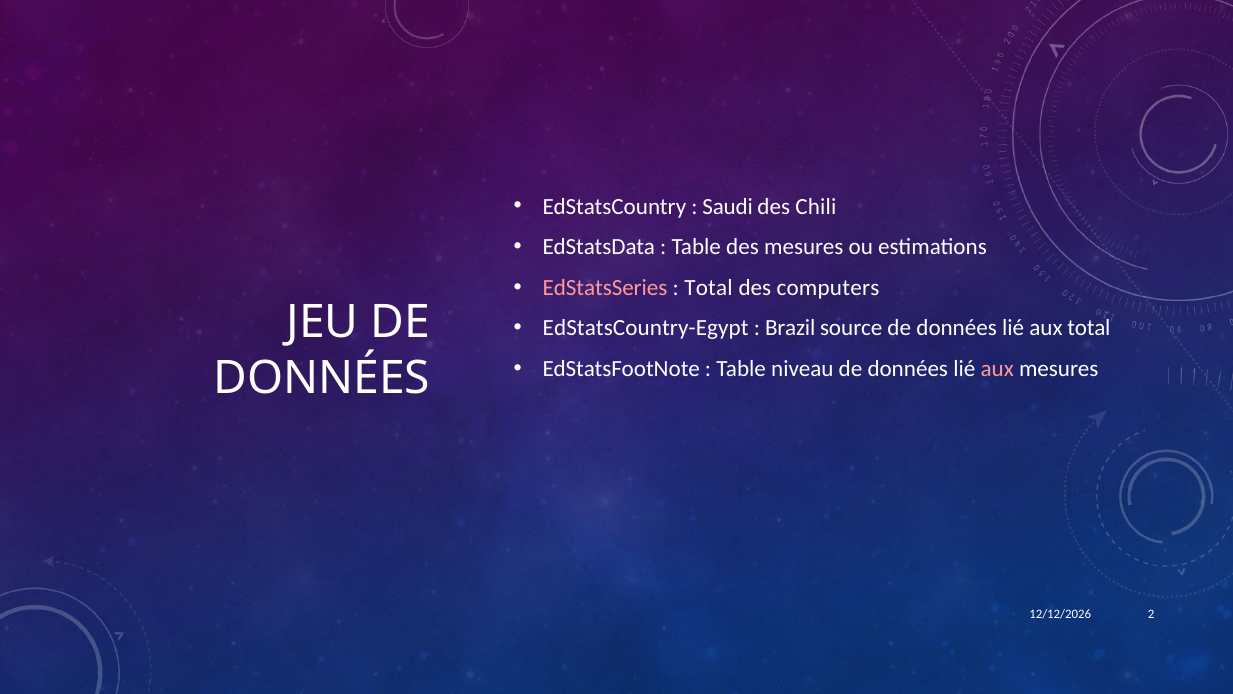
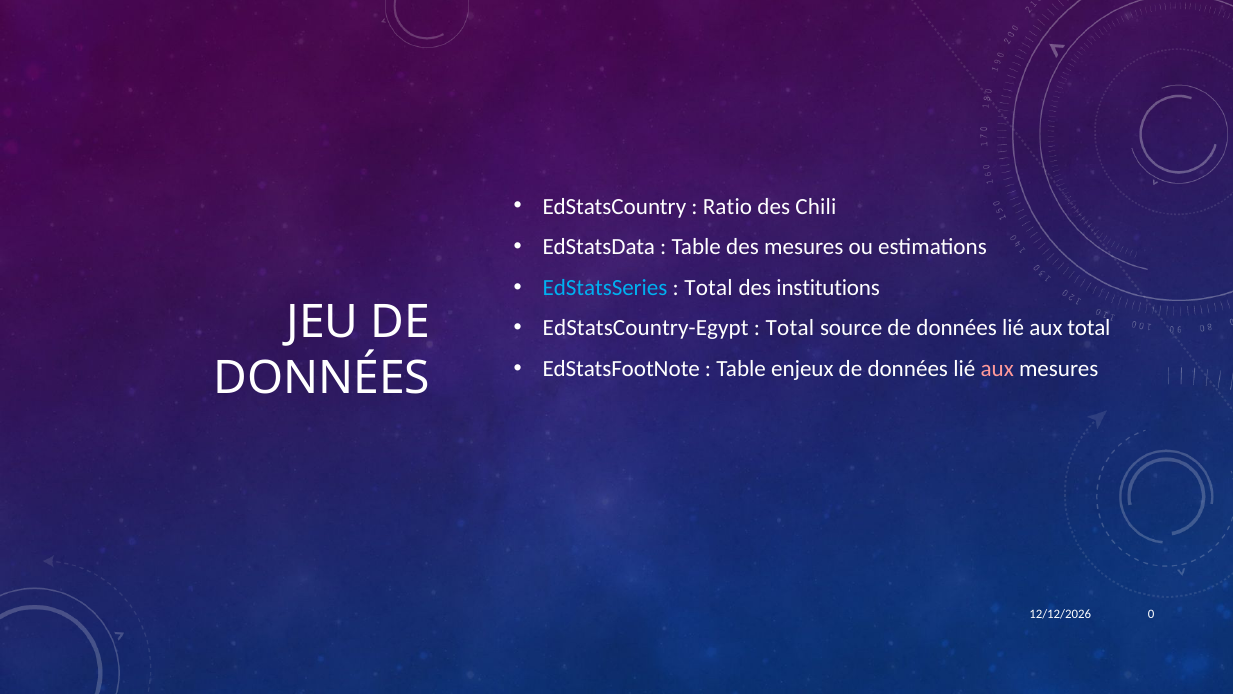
Saudi: Saudi -> Ratio (727, 206)
EdStatsSeries colour: pink -> light blue (605, 287)
computers: computers -> institutions (828, 287)
Brazil: Brazil -> Total (790, 328)
niveau: niveau -> enjeux (802, 369)
2: 2 -> 0 (1151, 614)
